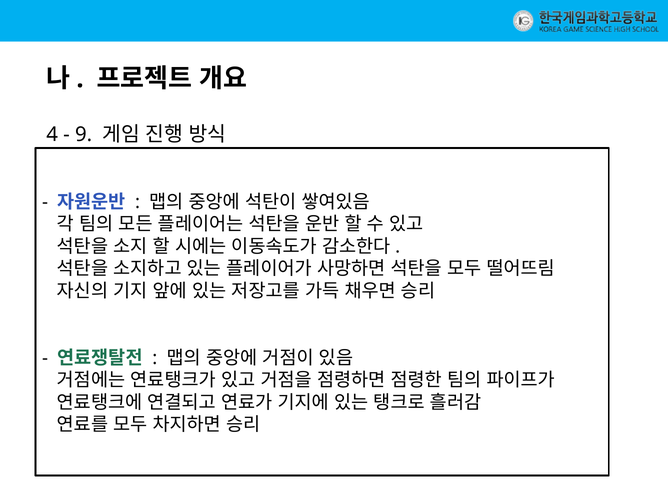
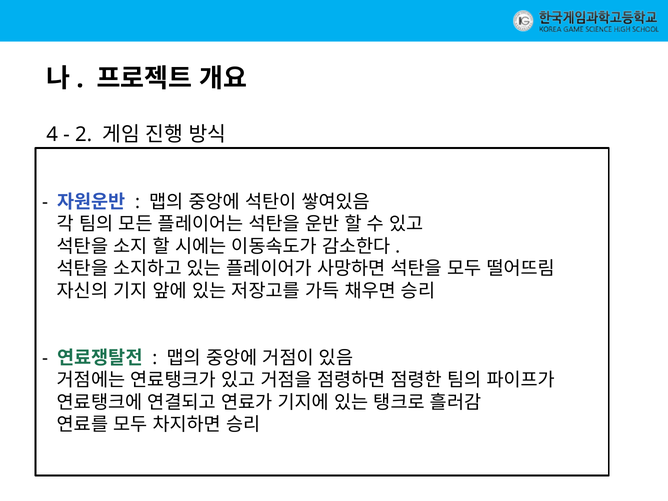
9: 9 -> 2 (84, 134)
